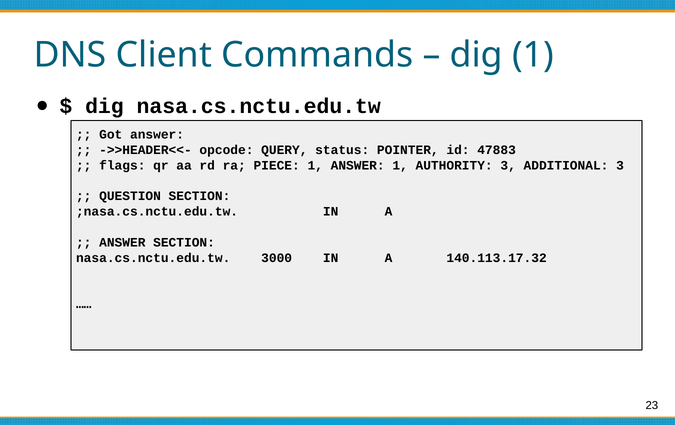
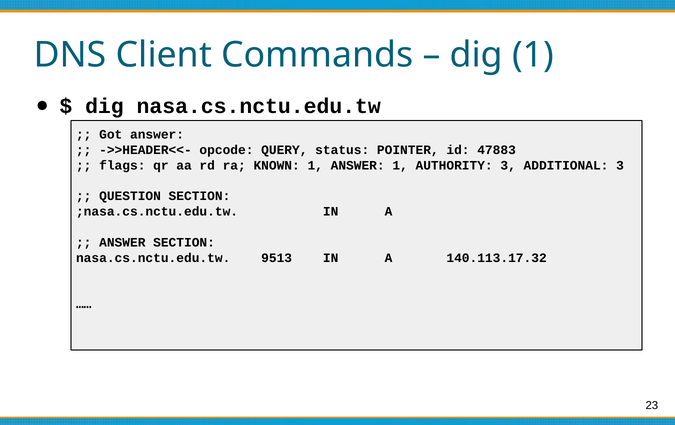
PIECE: PIECE -> KNOWN (277, 165)
3000: 3000 -> 9513 (277, 258)
